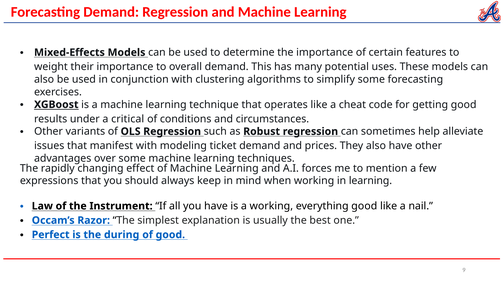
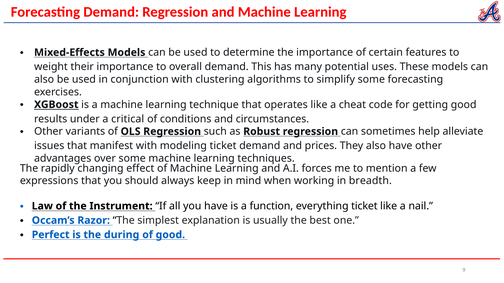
in learning: learning -> breadth (370, 181)
a working: working -> function (271, 206)
everything good: good -> ticket (364, 206)
